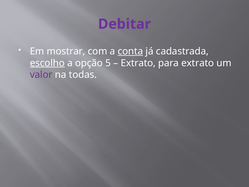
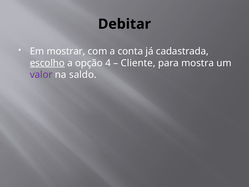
Debitar colour: purple -> black (124, 24)
conta underline: present -> none (130, 51)
5: 5 -> 4 (108, 63)
Extrato: Extrato -> Cliente (138, 63)
para extrato: extrato -> mostra (198, 63)
todas: todas -> saldo (83, 75)
